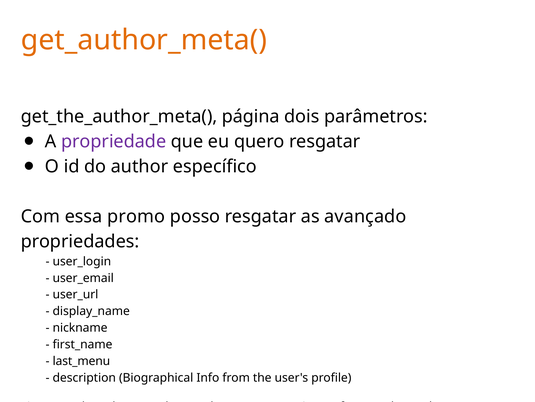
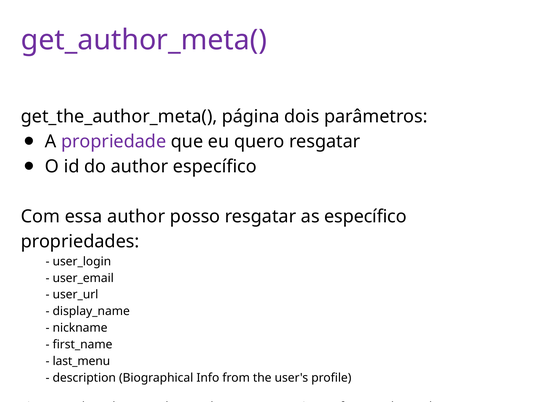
get_author_meta( colour: orange -> purple (144, 40)
essa promo: promo -> author (136, 216)
as avançado: avançado -> específico (366, 216)
